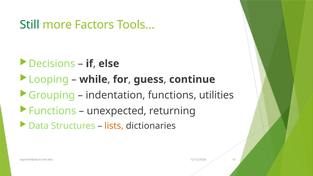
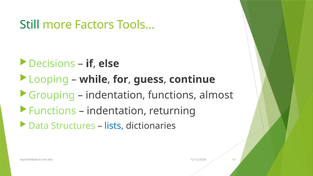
utilities: utilities -> almost (216, 95)
unexpected: unexpected -> indentation (117, 111)
lists colour: orange -> blue (114, 126)
